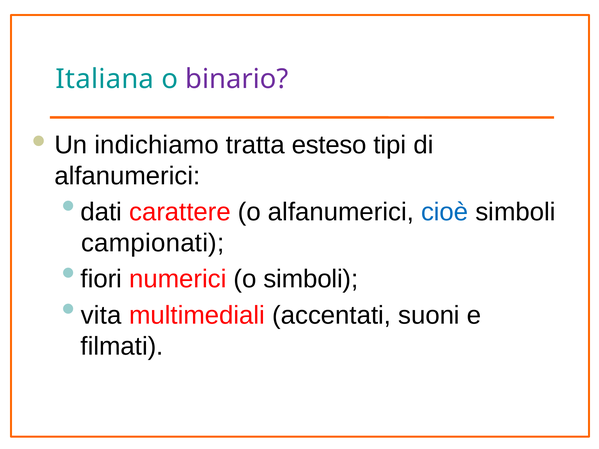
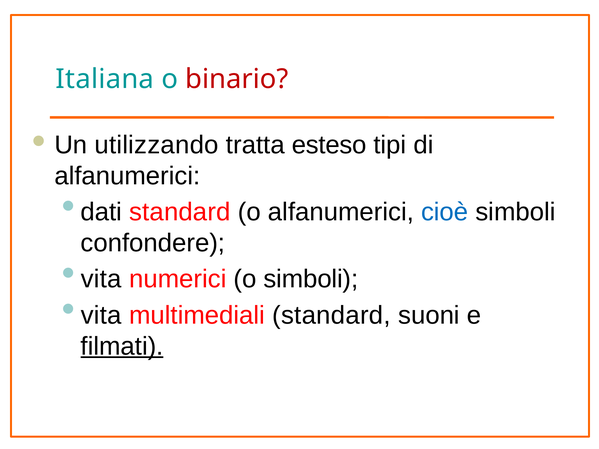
binario colour: purple -> red (237, 79)
indichiamo: indichiamo -> utilizzando (157, 145)
dati carattere: carattere -> standard (180, 212)
campionati: campionati -> confondere (153, 243)
fiori: fiori -> vita (101, 279)
multimediali accentati: accentati -> standard (332, 315)
filmati underline: none -> present (122, 346)
